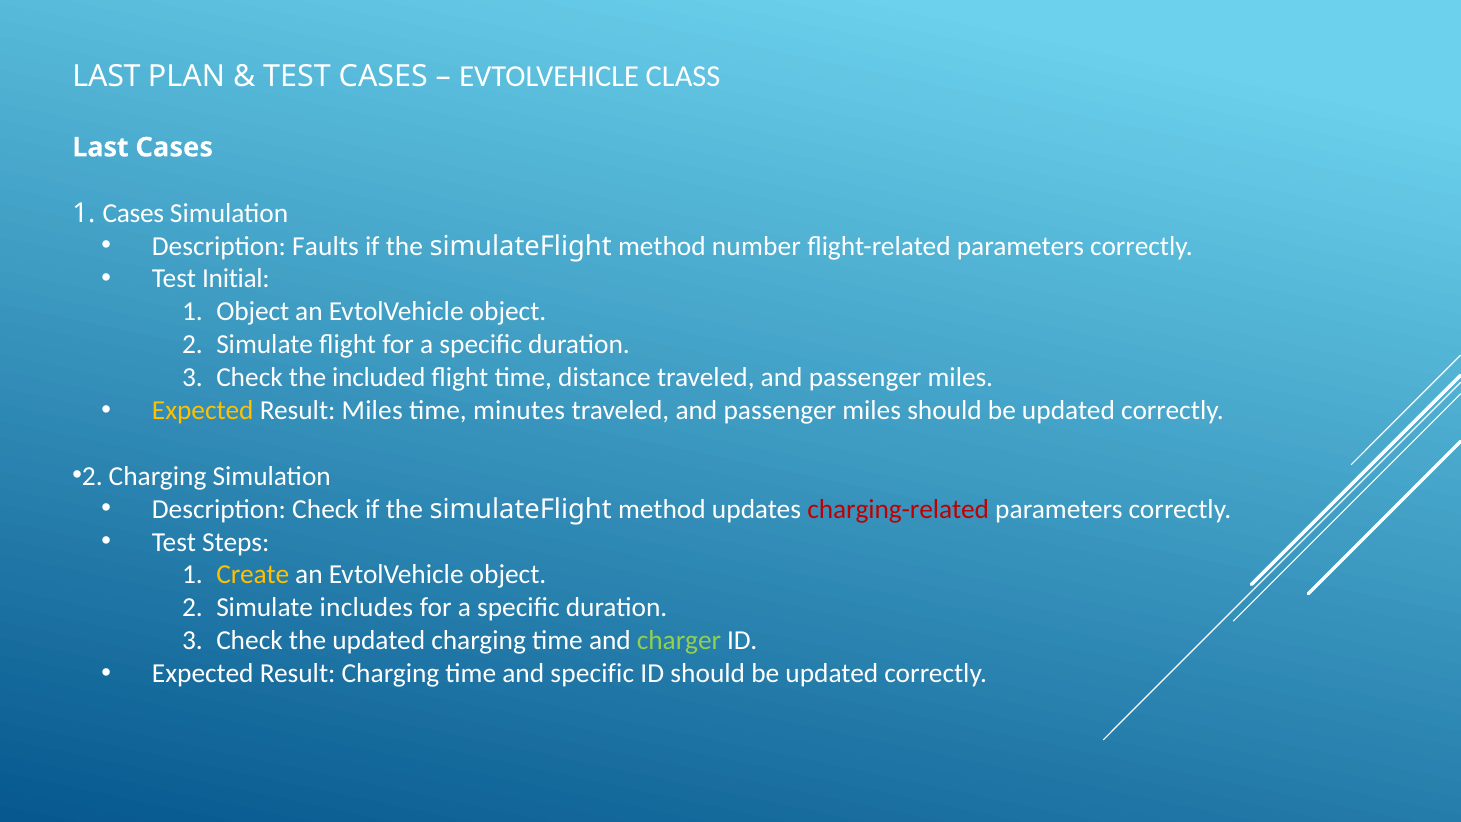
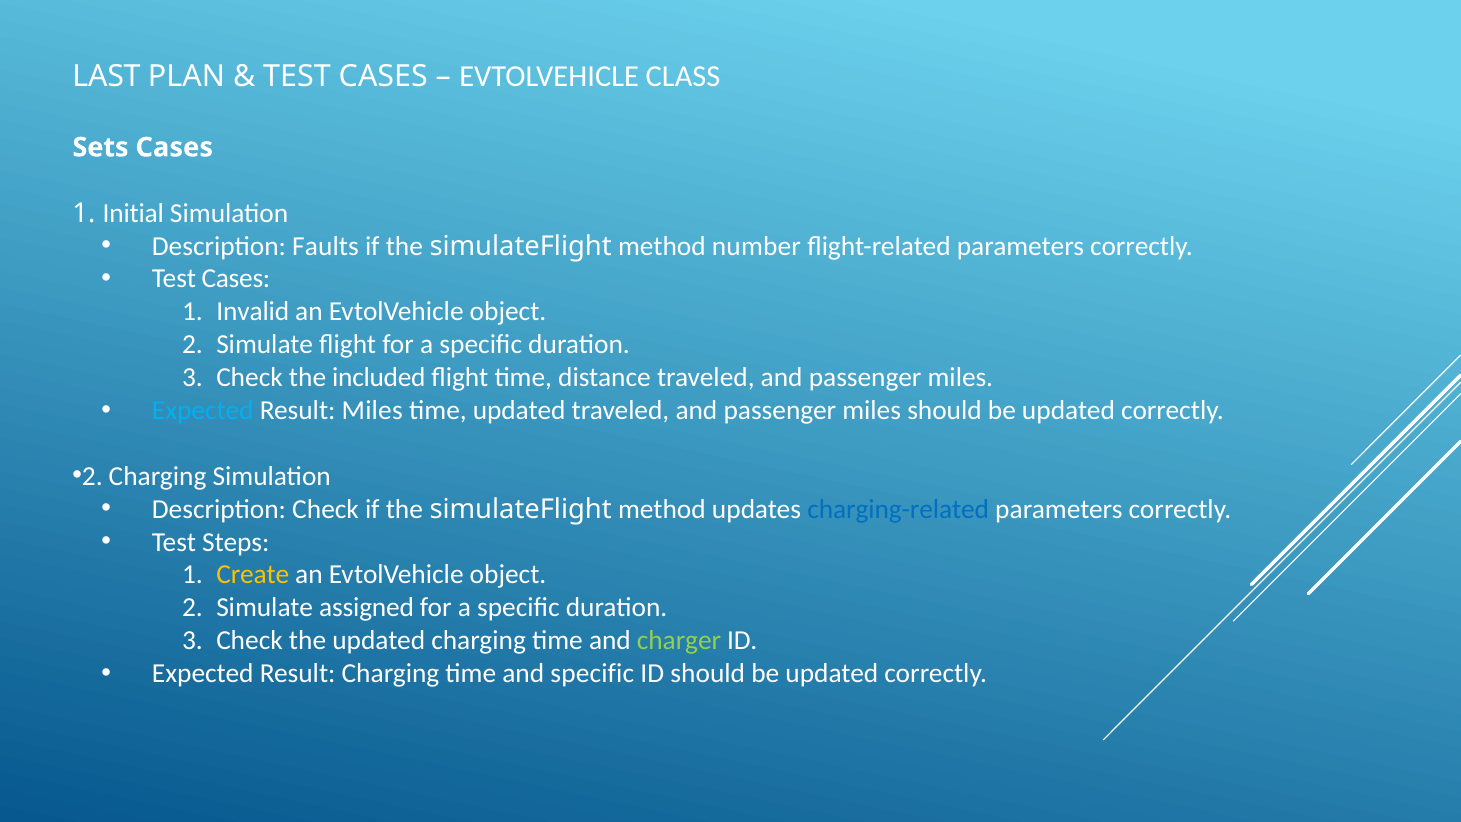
Last: Last -> Sets (100, 147)
1 Cases: Cases -> Initial (133, 213)
Initial: Initial -> Cases (236, 279)
1 Object: Object -> Invalid (253, 312)
Expected colour: yellow -> light blue (203, 410)
time minutes: minutes -> updated (519, 410)
charging-related colour: red -> blue (898, 509)
includes: includes -> assigned (367, 608)
